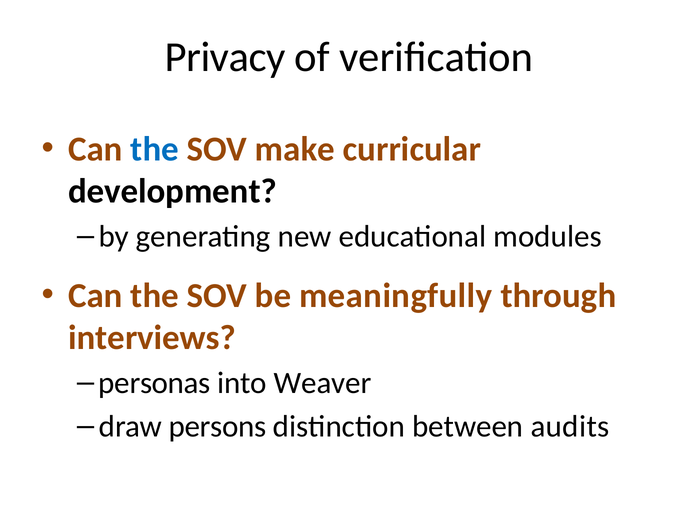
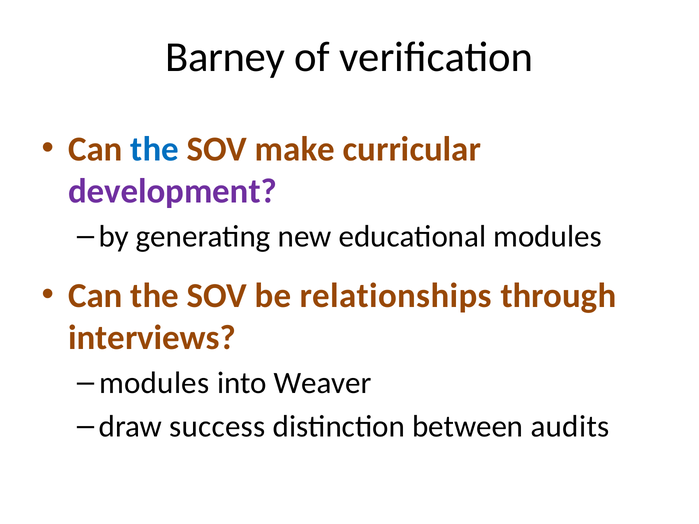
Privacy: Privacy -> Barney (225, 57)
development colour: black -> purple (173, 191)
meaningfully: meaningfully -> relationships (396, 296)
personas: personas -> modules (154, 383)
persons: persons -> success (217, 427)
